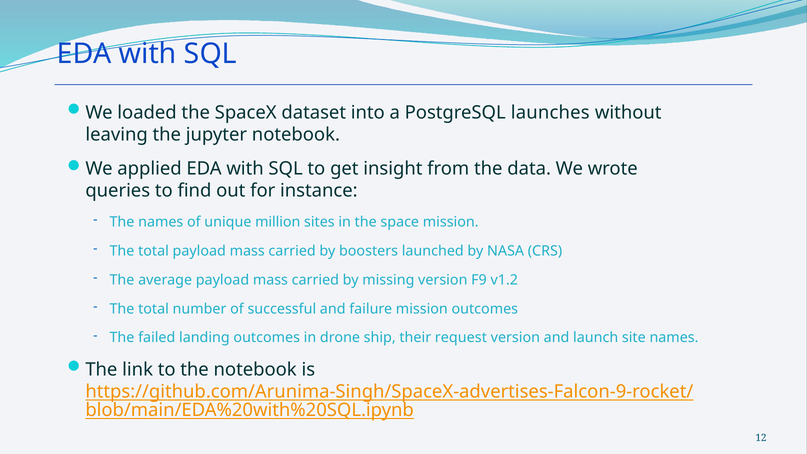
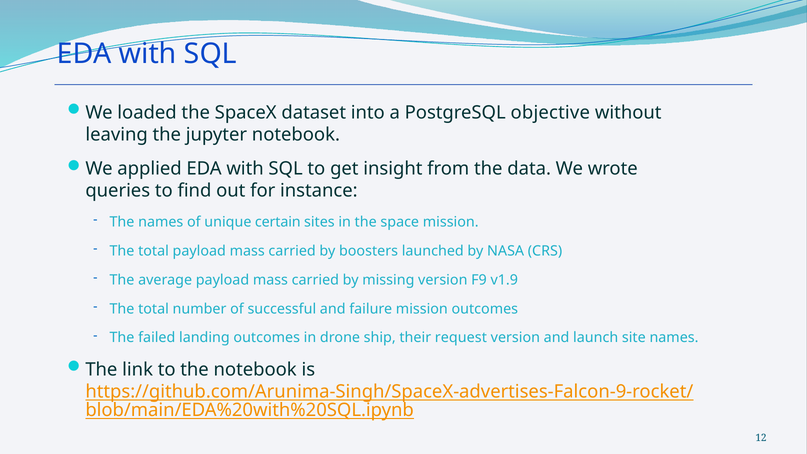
launches: launches -> objective (550, 113)
million: million -> certain (278, 222)
v1.2: v1.2 -> v1.9 (504, 280)
